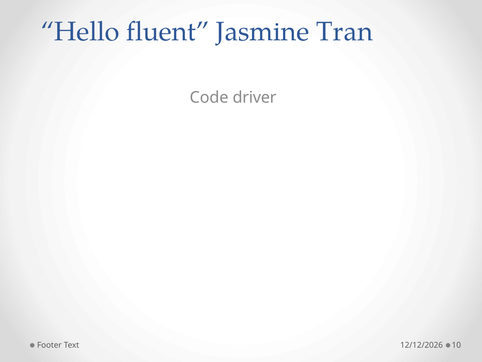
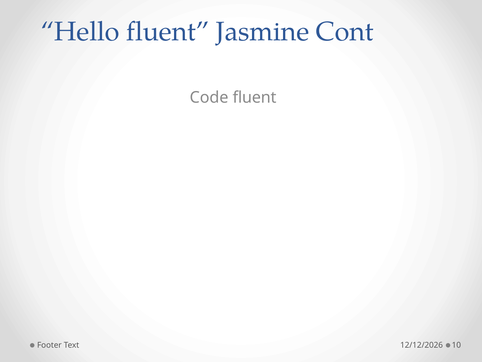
Tran: Tran -> Cont (345, 32)
Code driver: driver -> fluent (255, 98)
